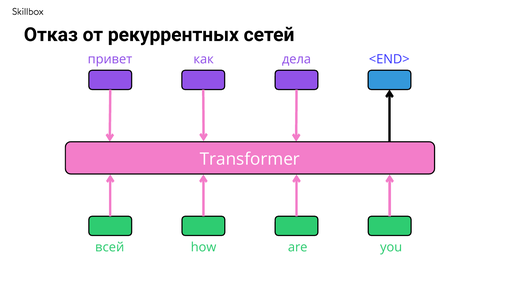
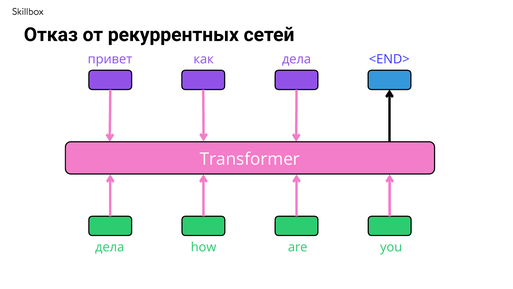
всей: всей -> дела (110, 247)
